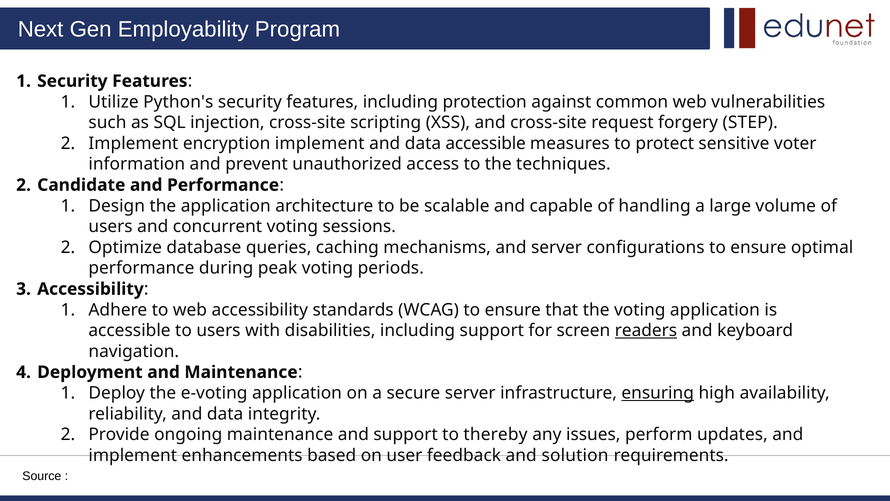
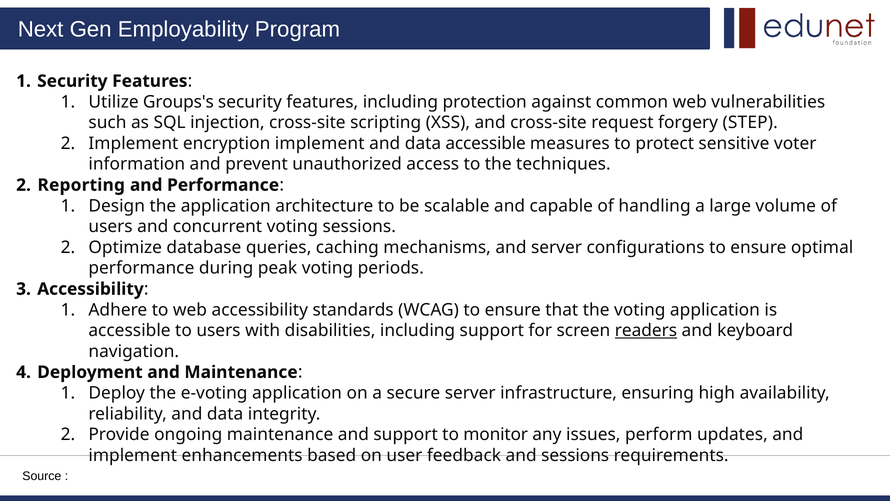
Python's: Python's -> Groups's (178, 102)
Candidate: Candidate -> Reporting (81, 185)
ensuring underline: present -> none (658, 393)
thereby: thereby -> monitor (496, 434)
and solution: solution -> sessions (575, 455)
